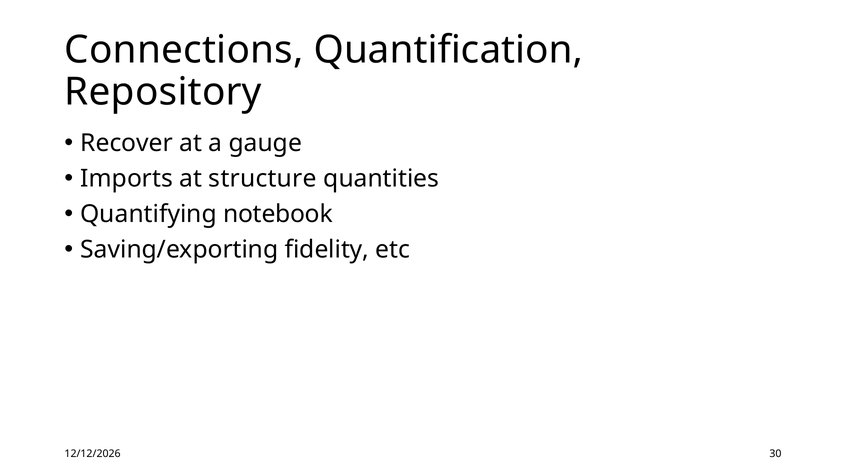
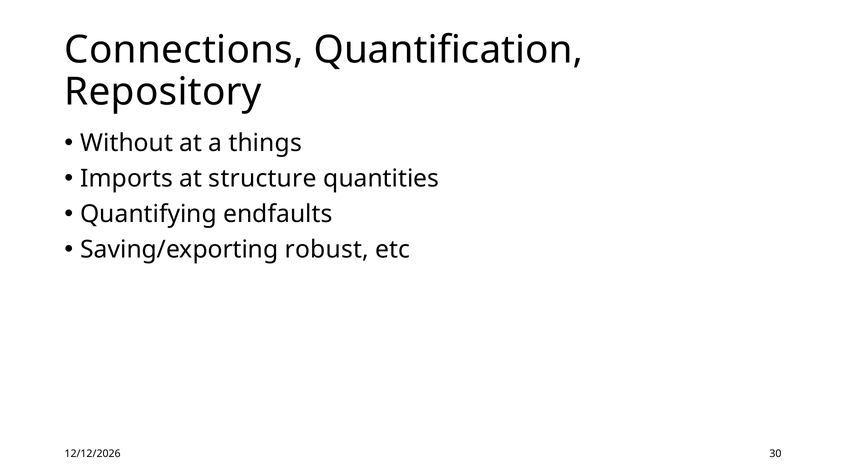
Recover: Recover -> Without (127, 143)
gauge: gauge -> things (265, 143)
notebook: notebook -> endfaults (278, 214)
fidelity: fidelity -> robust (327, 249)
